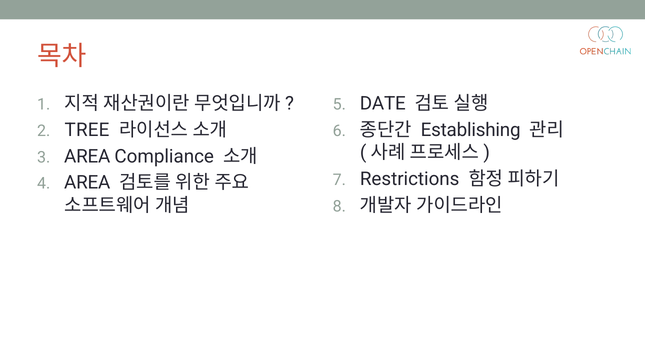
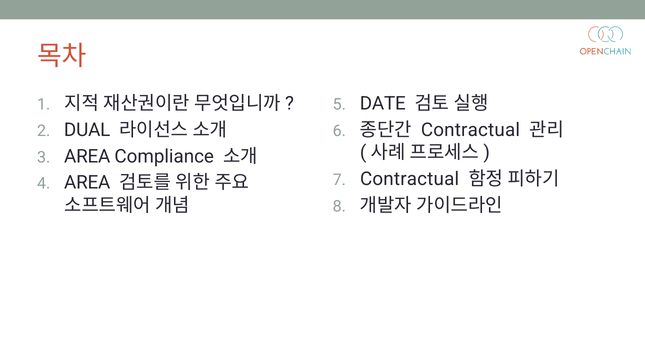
TREE: TREE -> DUAL (87, 130)
Establishing: Establishing -> Contractual (470, 130)
Restrictions: Restrictions -> Contractual (410, 179)
